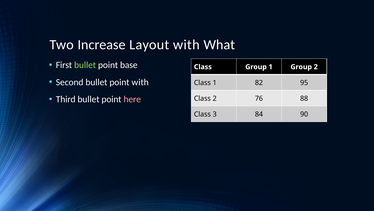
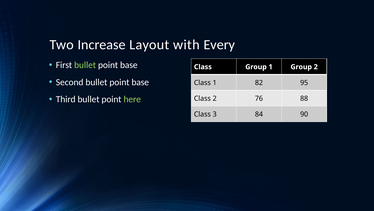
What: What -> Every (219, 45)
Second bullet point with: with -> base (140, 82)
here colour: pink -> light green (132, 99)
